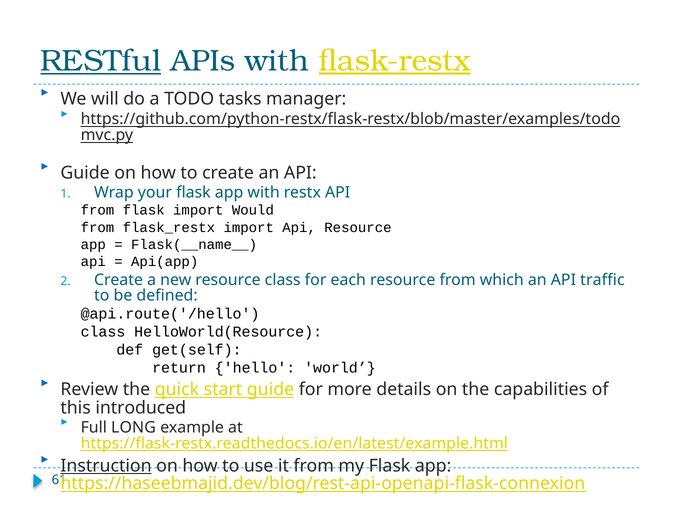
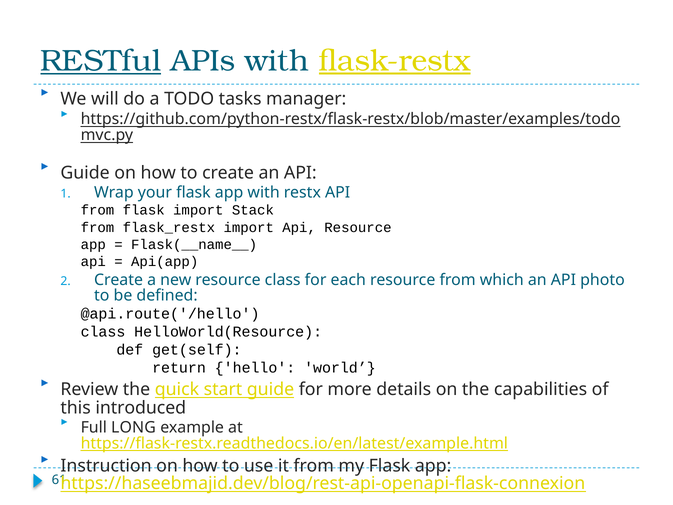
Would: Would -> Stack (253, 210)
traffic: traffic -> photo (602, 280)
Instruction underline: present -> none (106, 466)
